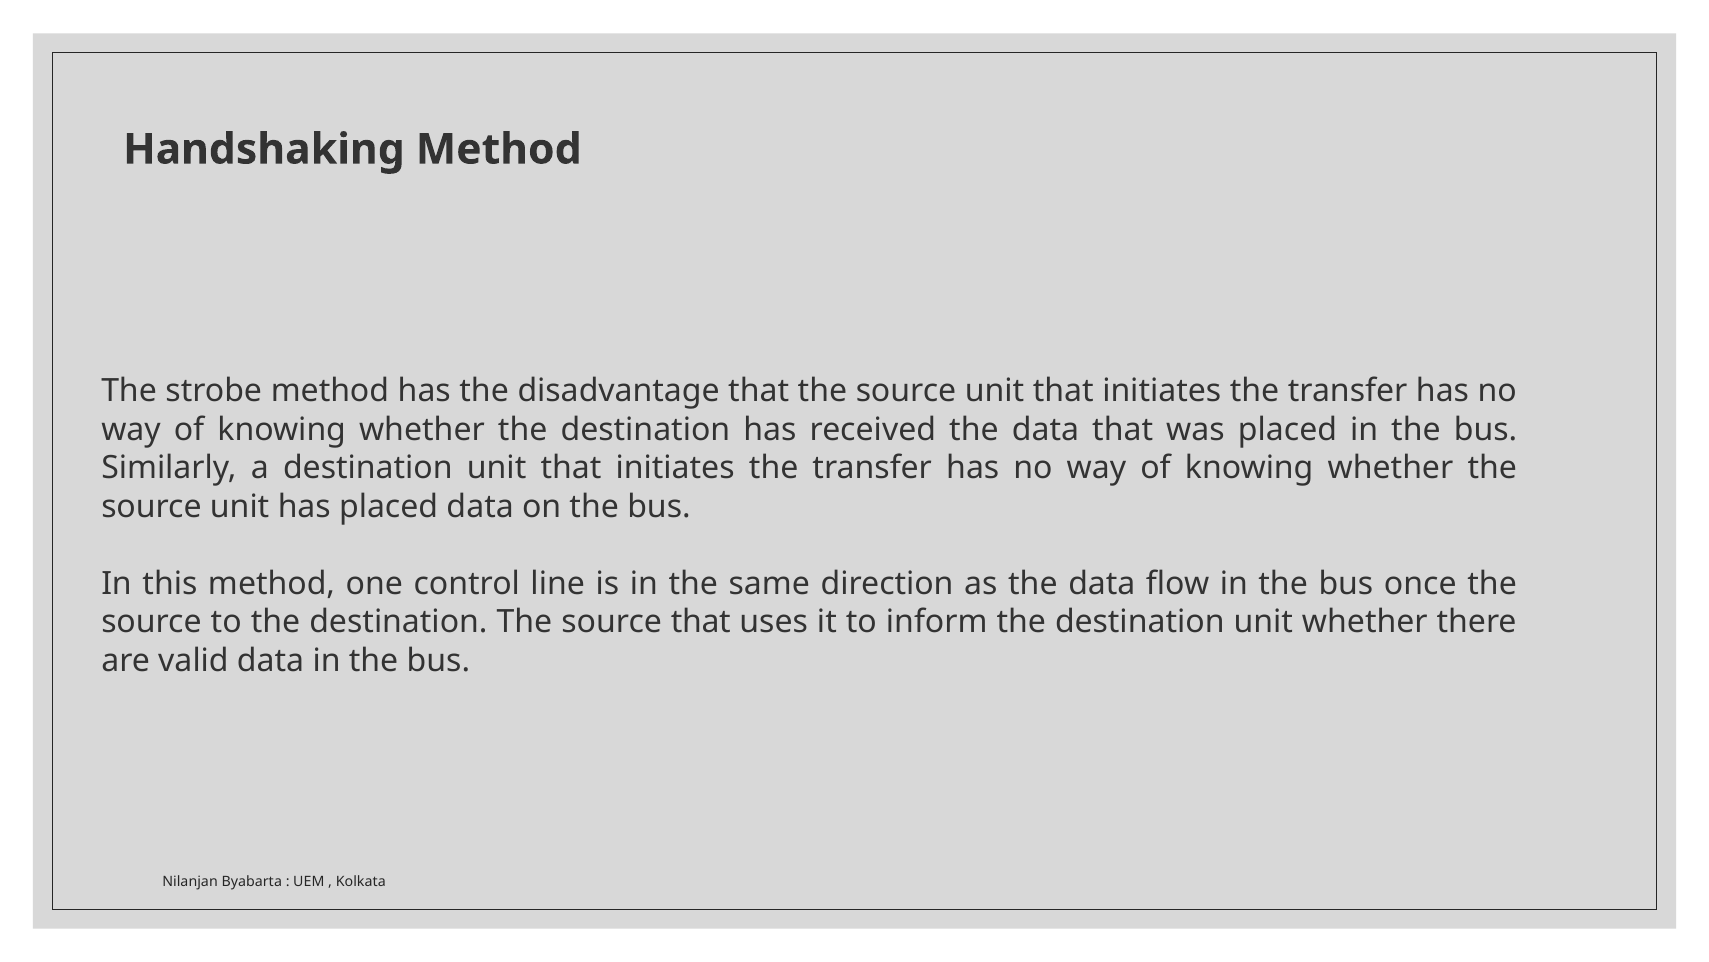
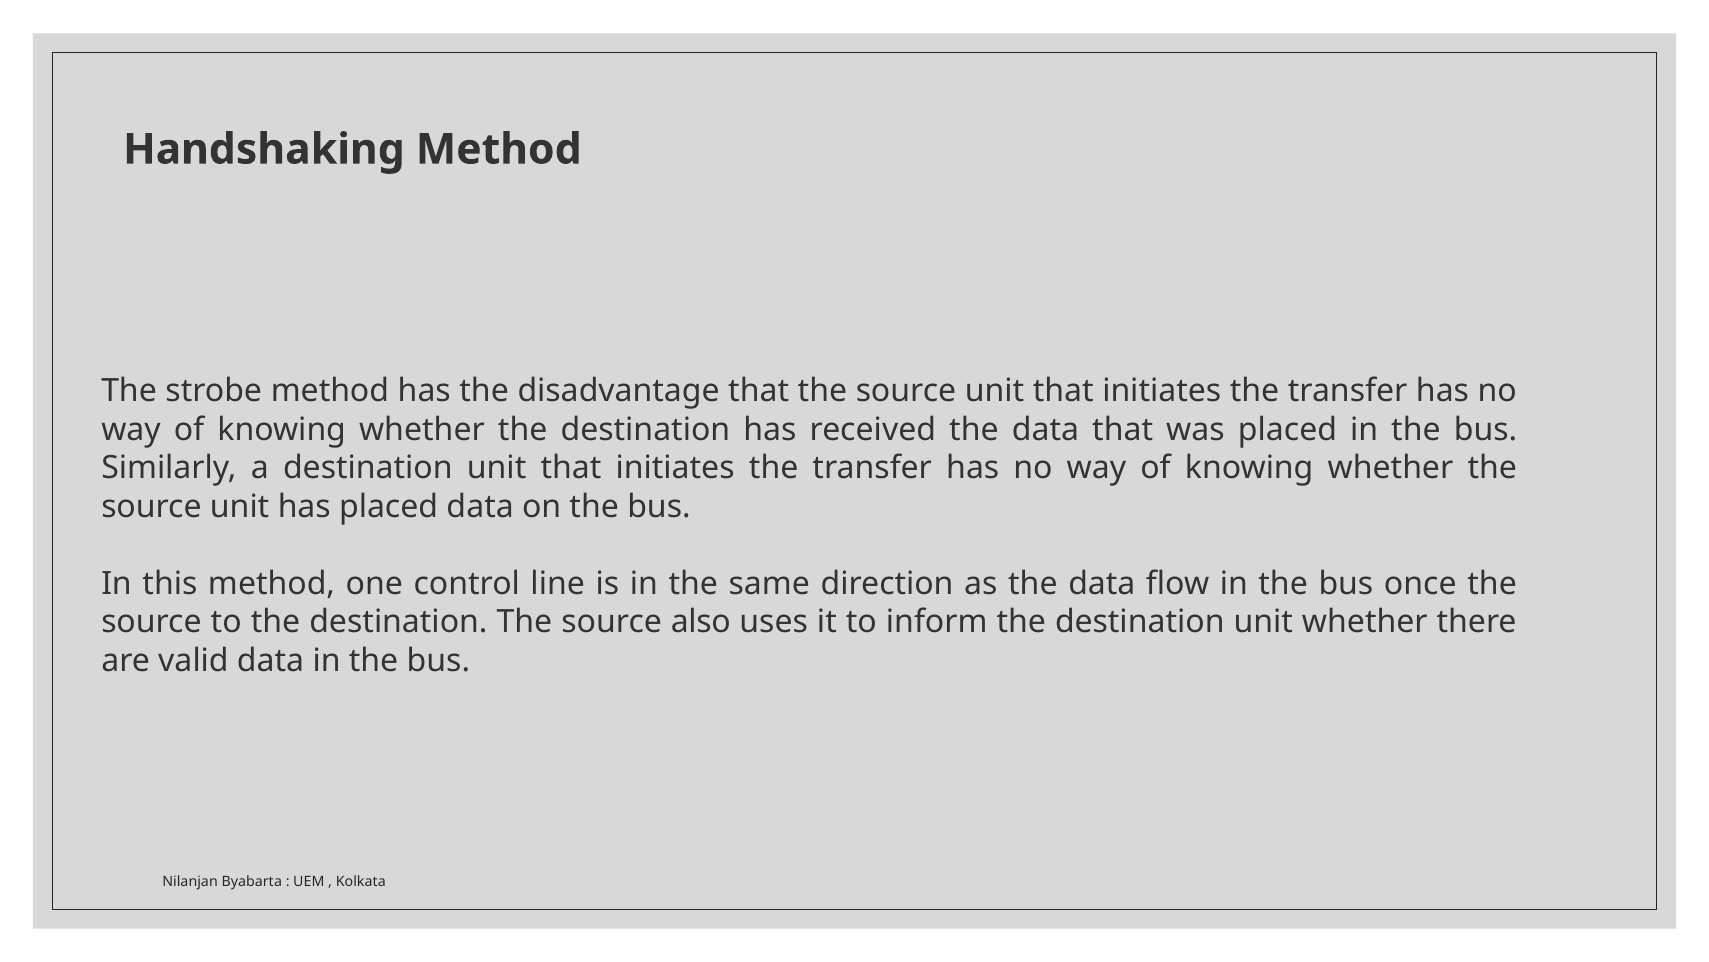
source that: that -> also (701, 622)
